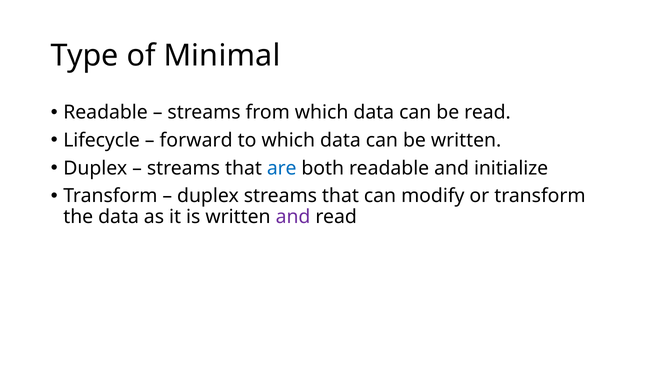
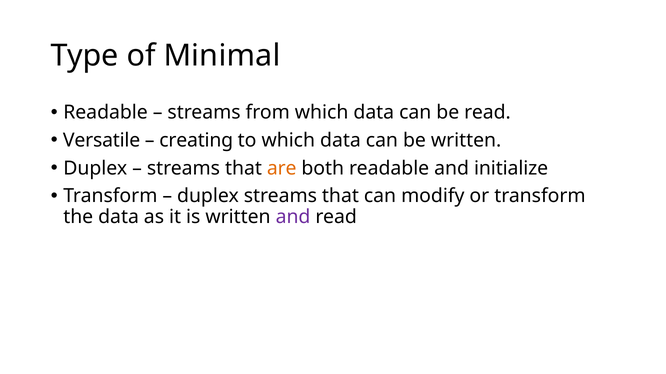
Lifecycle: Lifecycle -> Versatile (102, 141)
forward: forward -> creating (196, 141)
are colour: blue -> orange (282, 168)
